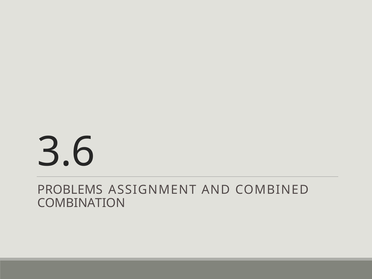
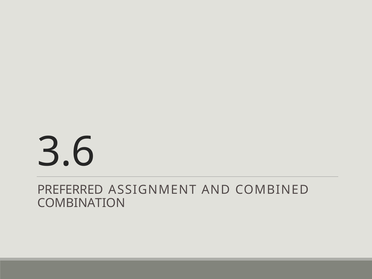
PROBLEMS: PROBLEMS -> PREFERRED (70, 190)
